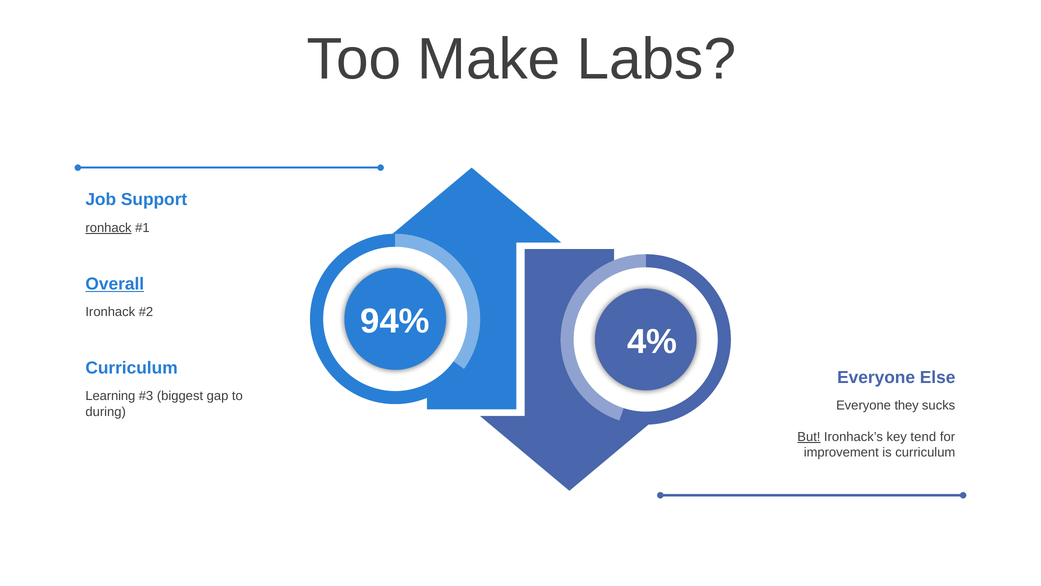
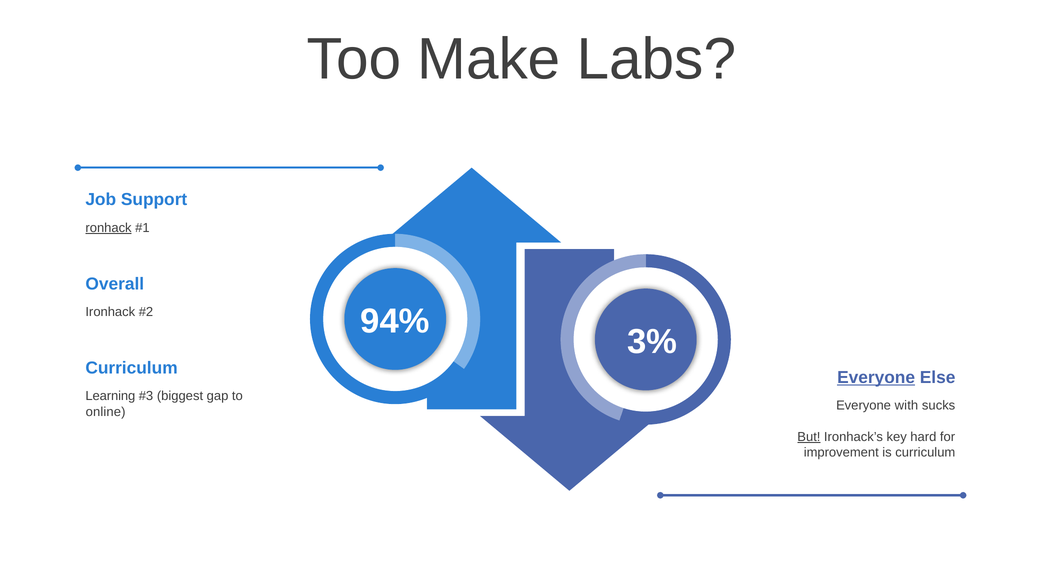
Overall underline: present -> none (115, 284)
4%: 4% -> 3% (652, 342)
Everyone underline: none -> present (876, 377)
they: they -> with (906, 405)
during: during -> online (106, 412)
tend: tend -> hard (923, 436)
